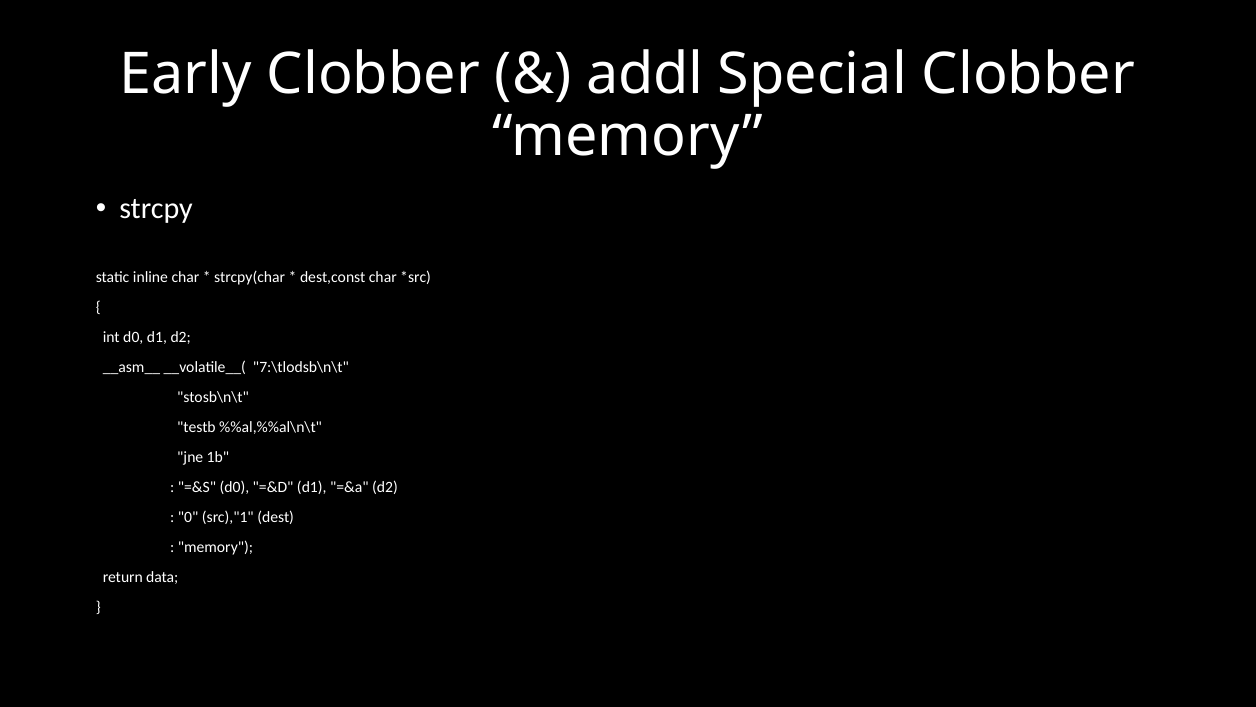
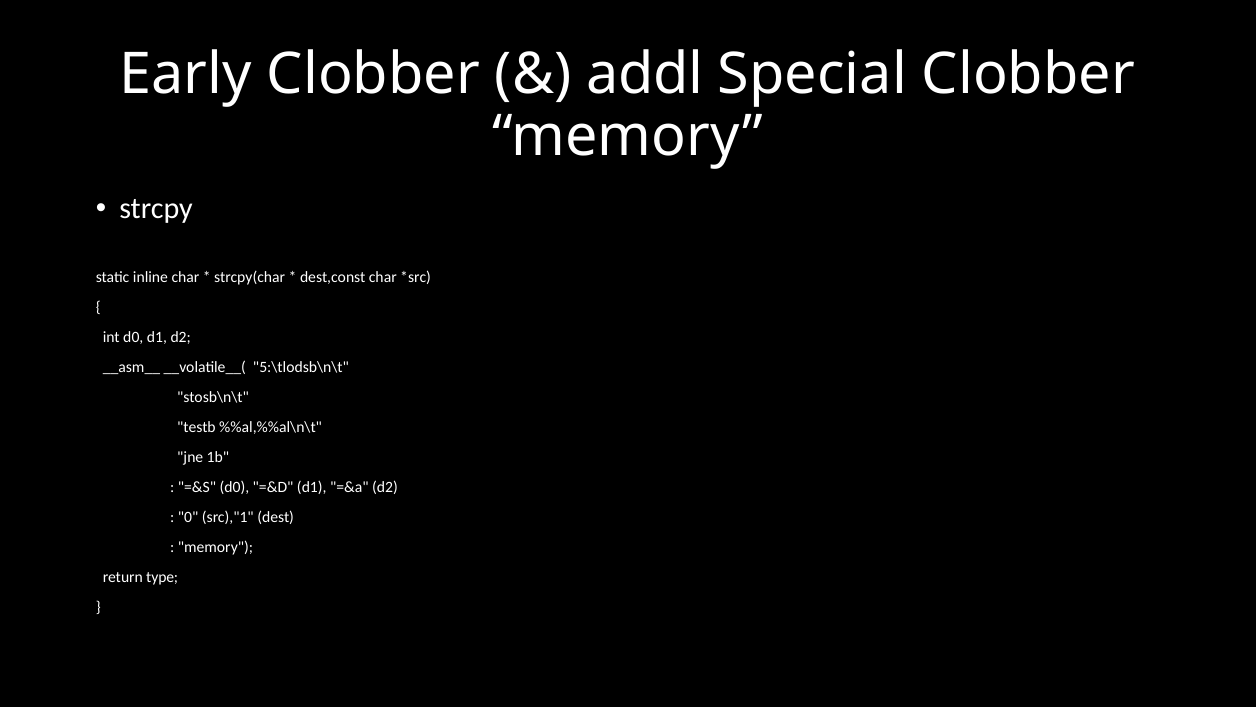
7:\tlodsb\n\t: 7:\tlodsb\n\t -> 5:\tlodsb\n\t (301, 367)
data: data -> type (162, 577)
